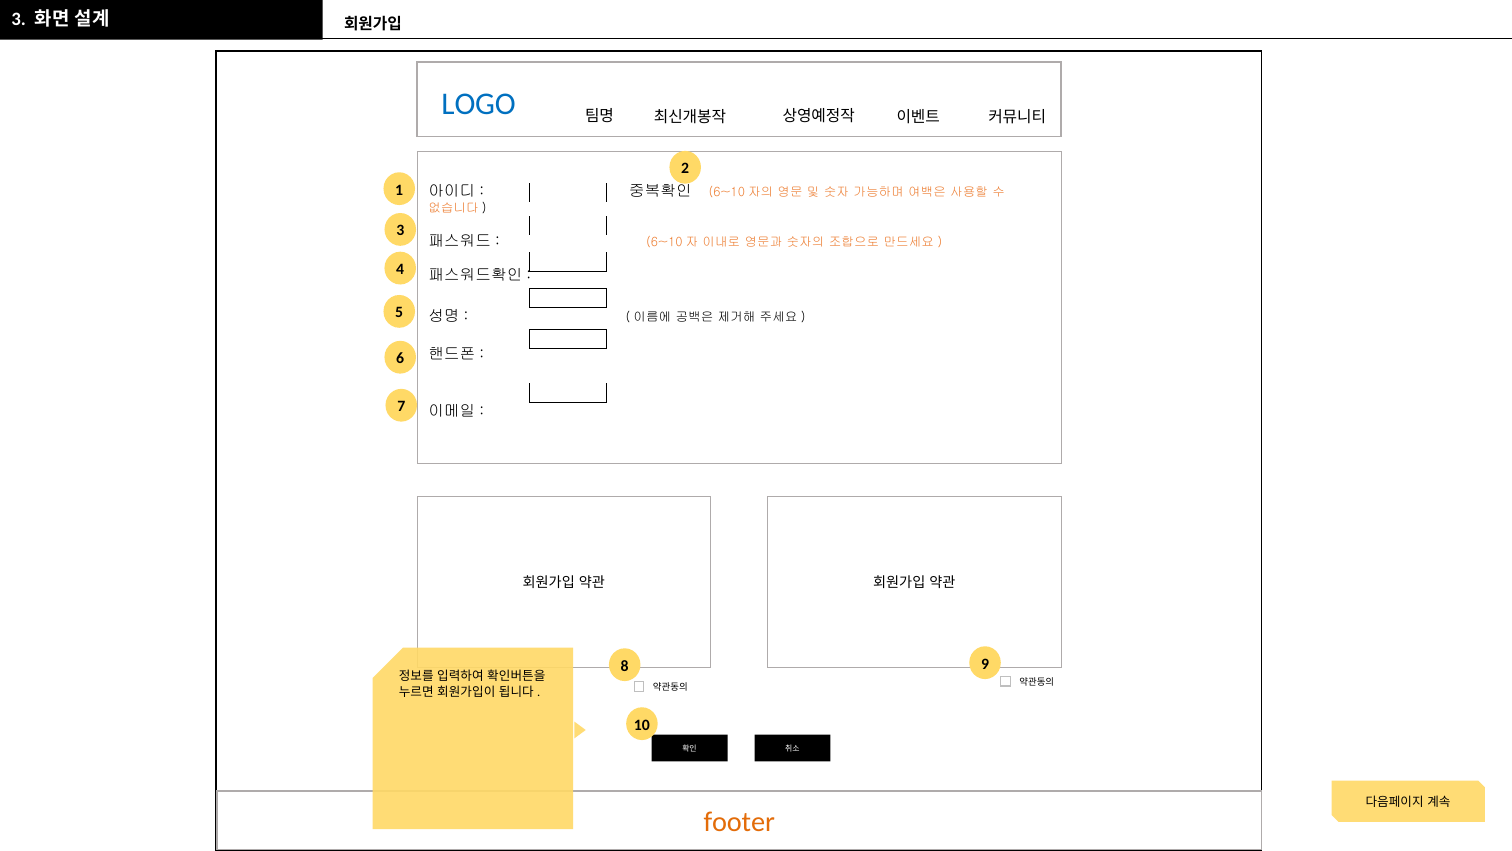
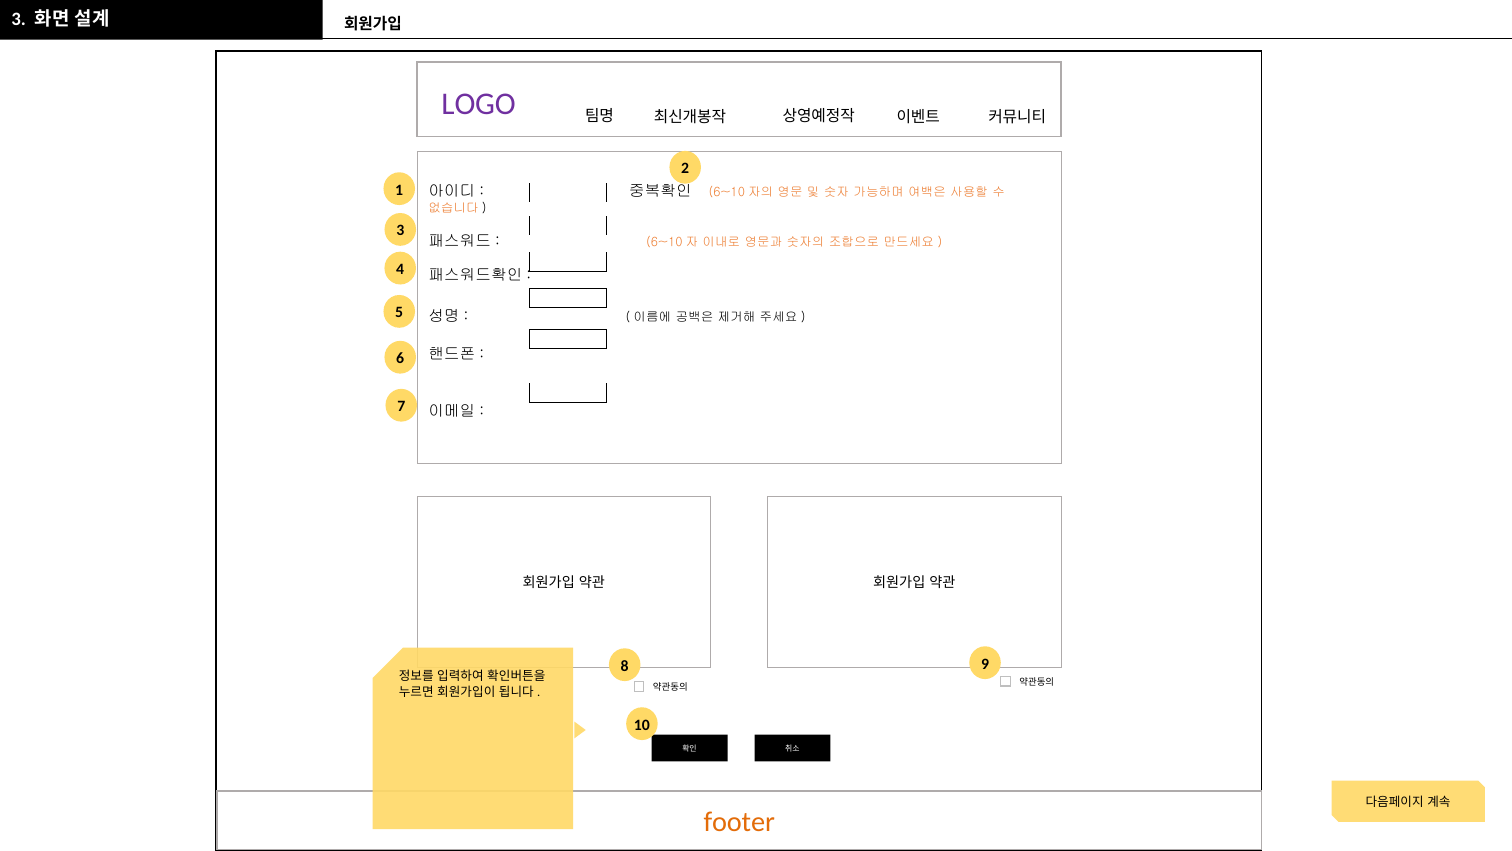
LOGO colour: blue -> purple (479, 104)
